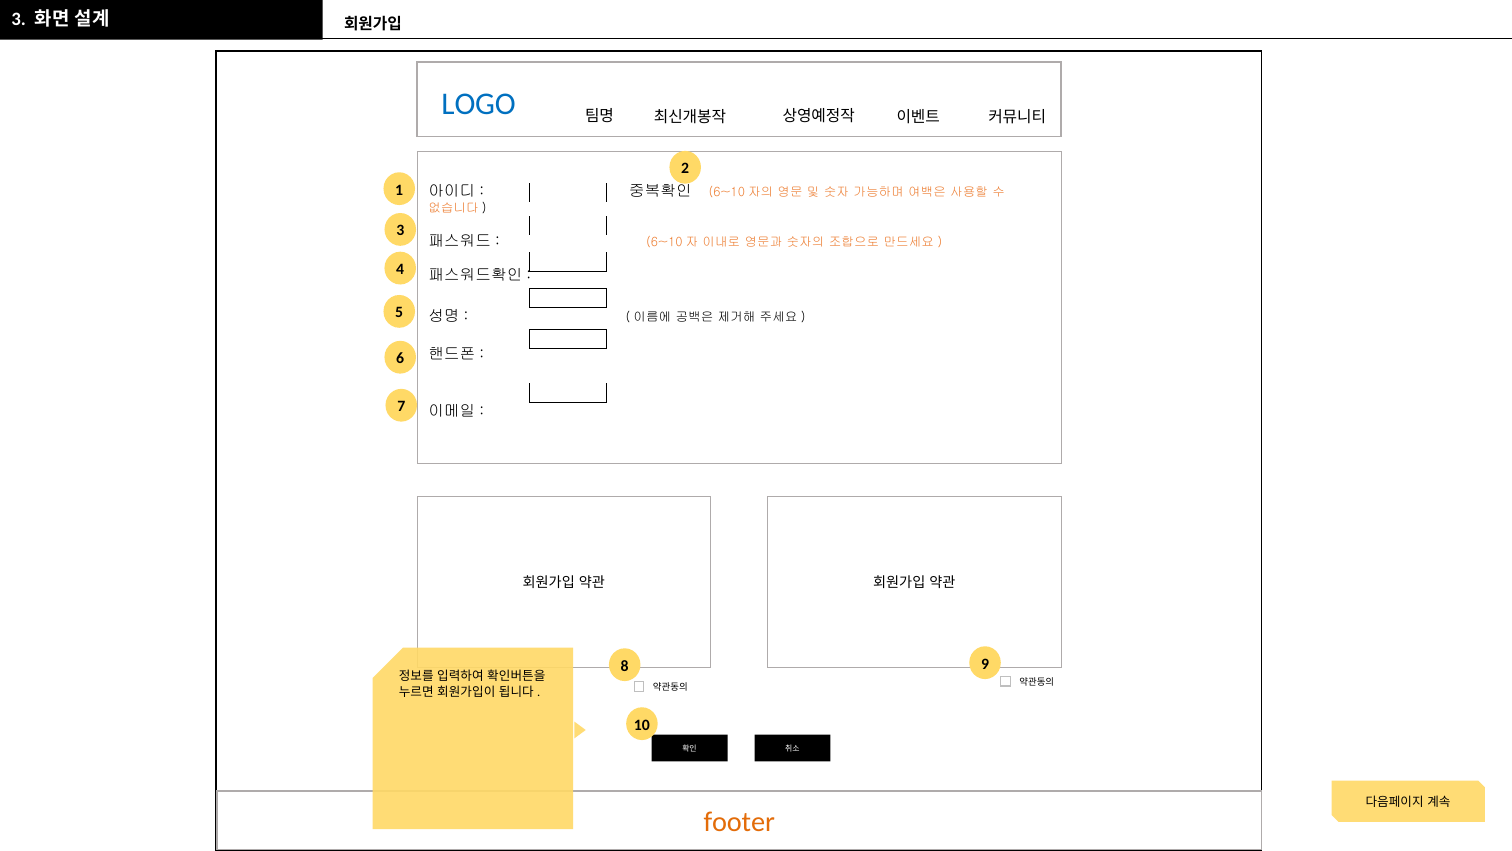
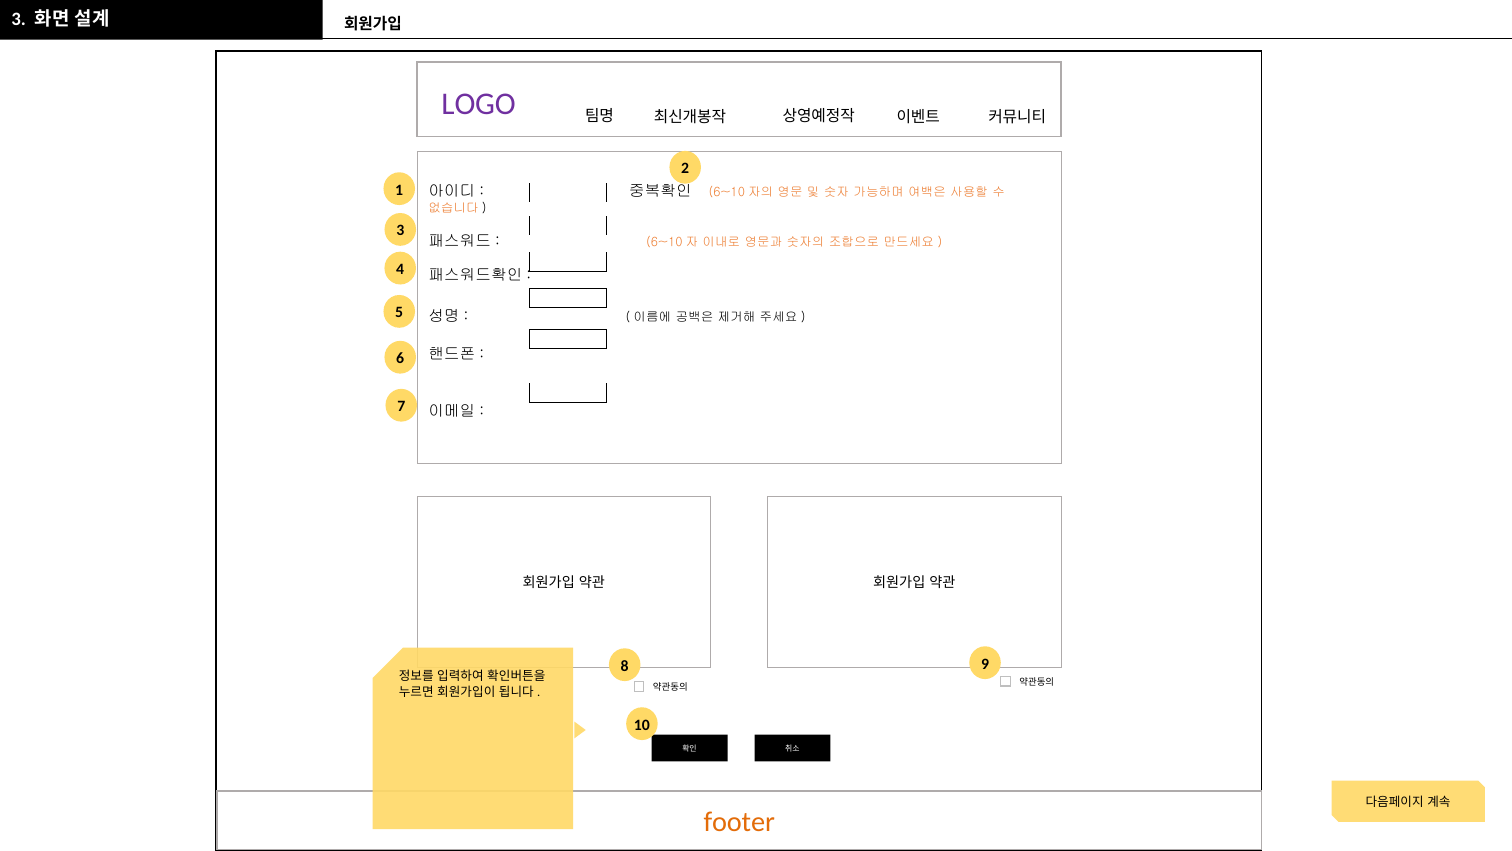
LOGO colour: blue -> purple (479, 104)
